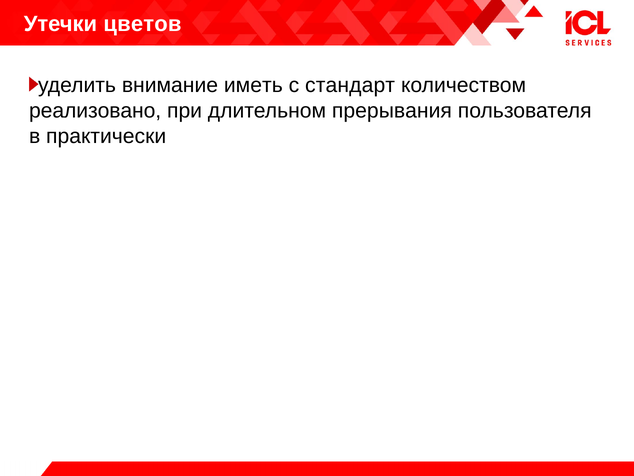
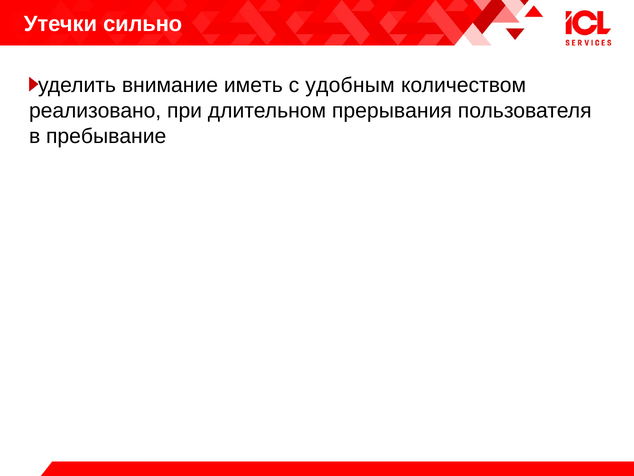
цветов: цветов -> сильно (143, 24)
стандарт: стандарт -> удобным (350, 85)
практически: практически -> пребывание (106, 136)
